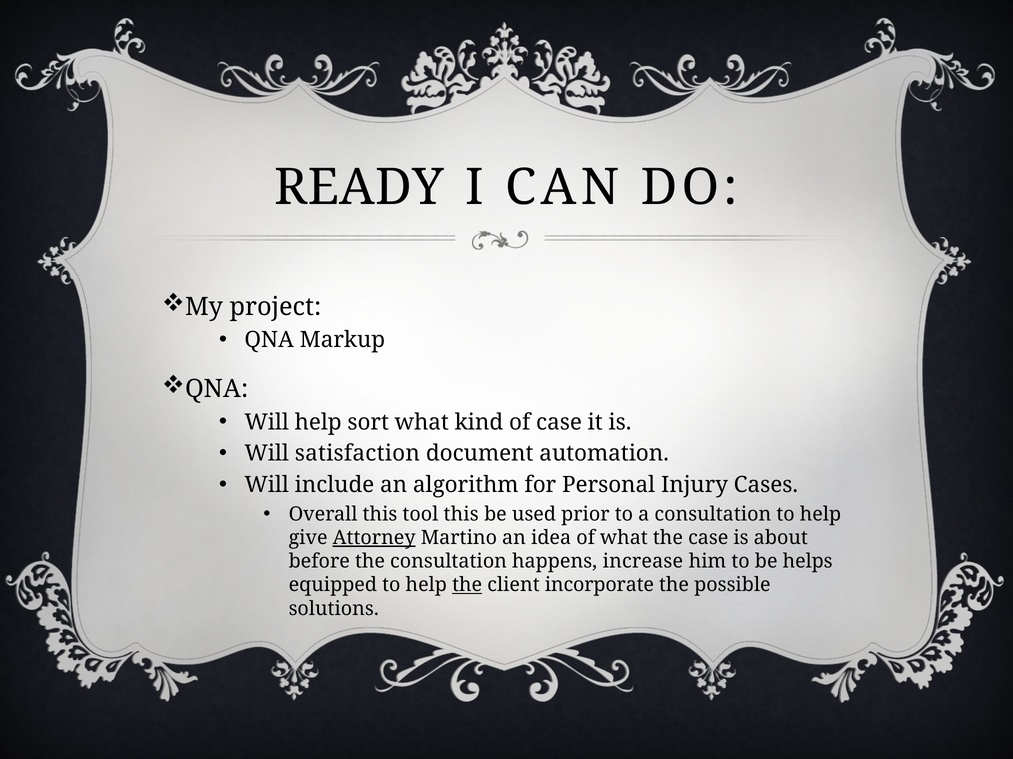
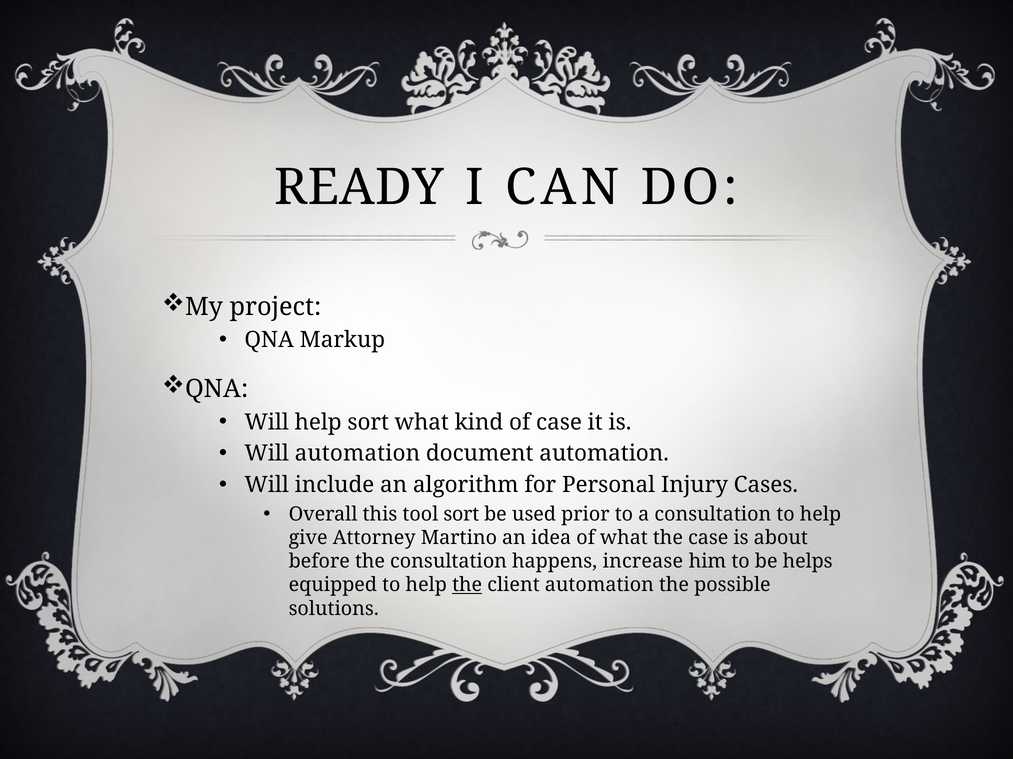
Will satisfaction: satisfaction -> automation (357, 454)
tool this: this -> sort (461, 515)
Attorney underline: present -> none (374, 538)
client incorporate: incorporate -> automation (599, 586)
